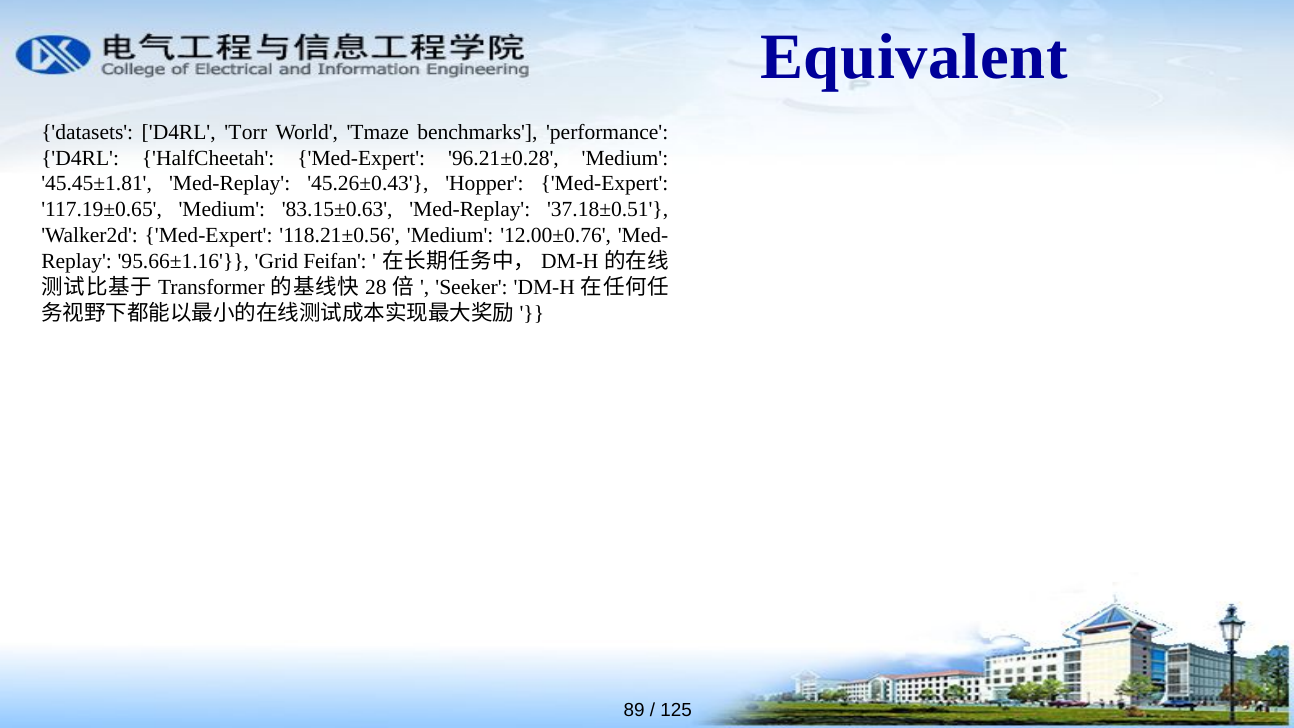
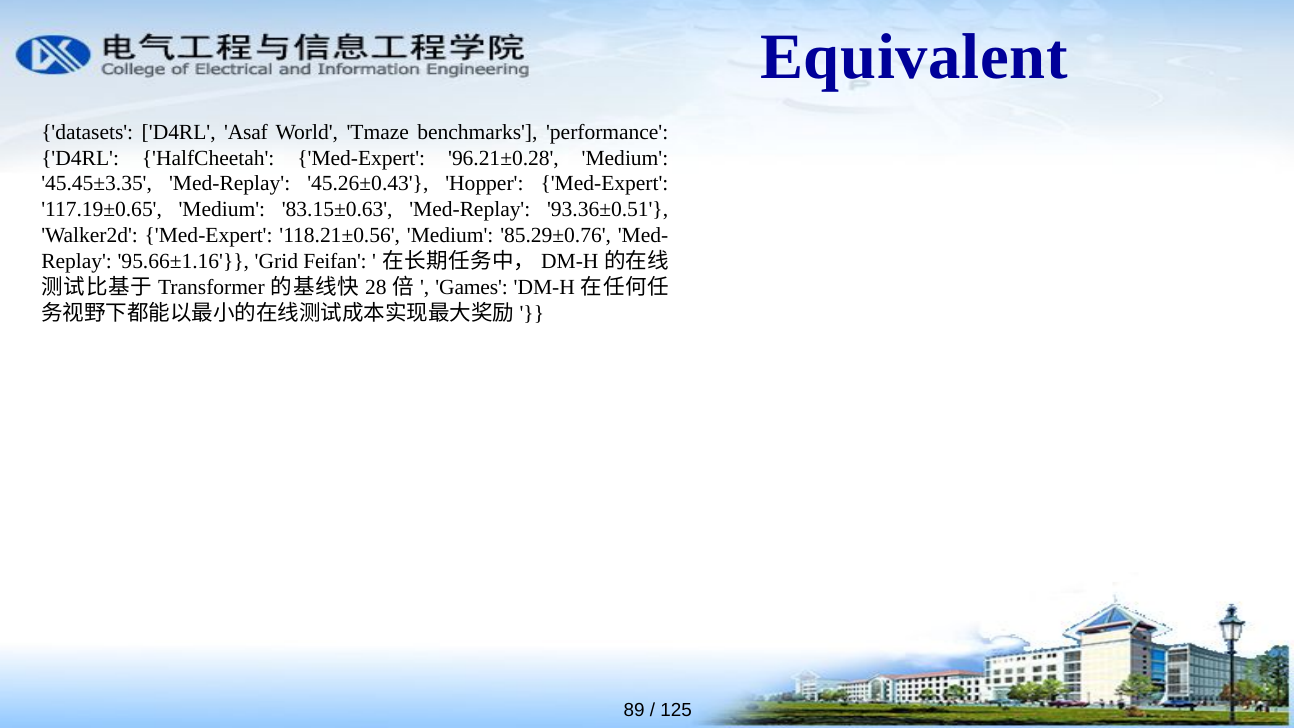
Torr: Torr -> Asaf (246, 132)
45.45±1.81: 45.45±1.81 -> 45.45±3.35 (97, 184)
37.18±0.51: 37.18±0.51 -> 93.36±0.51 (608, 210)
12.00±0.76: 12.00±0.76 -> 85.29±0.76 (556, 236)
Seeker: Seeker -> Games (472, 287)
